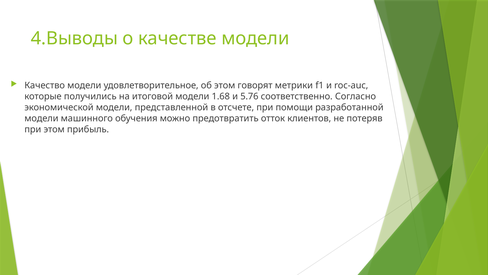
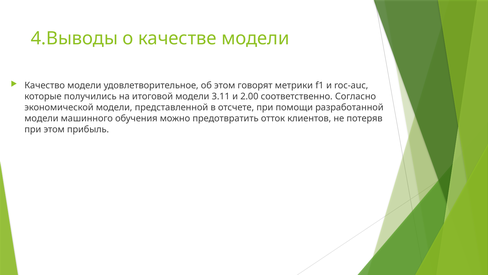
1.68: 1.68 -> 3.11 (221, 96)
5.76: 5.76 -> 2.00 (249, 96)
